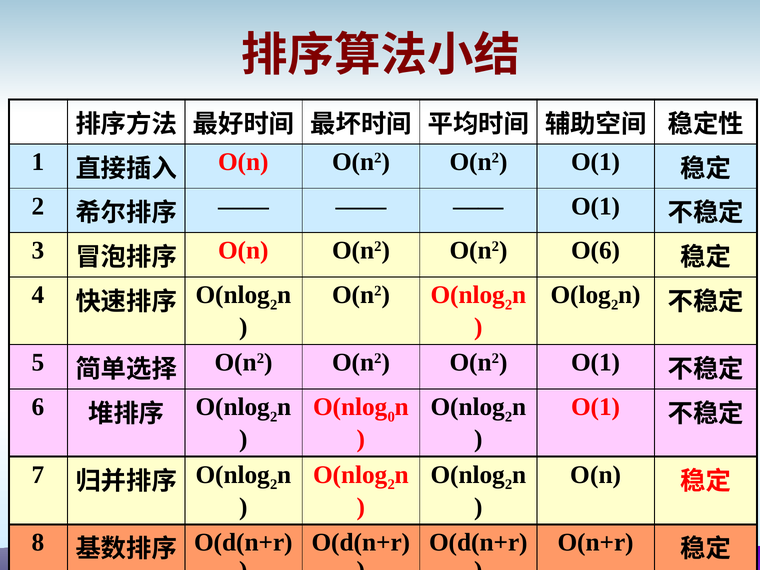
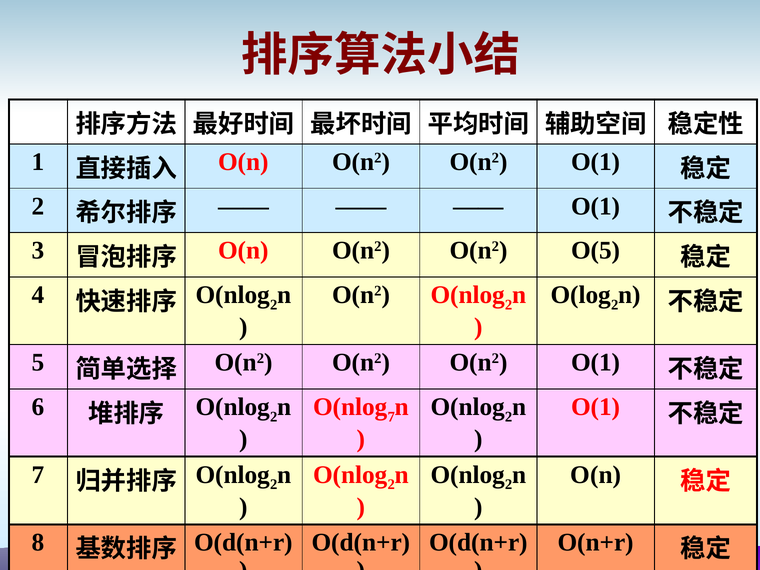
O(6: O(6 -> O(5 (596, 251)
0: 0 -> 7 (391, 417)
